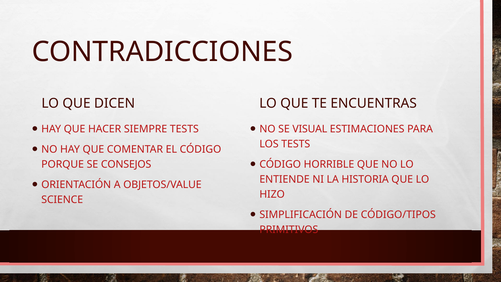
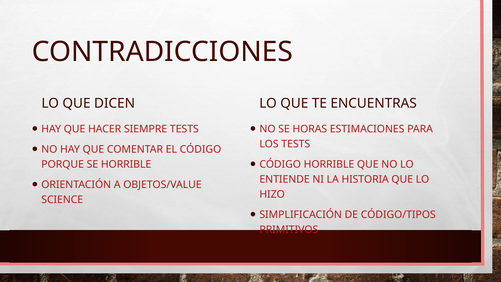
VISUAL: VISUAL -> HORAS (310, 129)
SE CONSEJOS: CONSEJOS -> HORRIBLE (126, 164)
